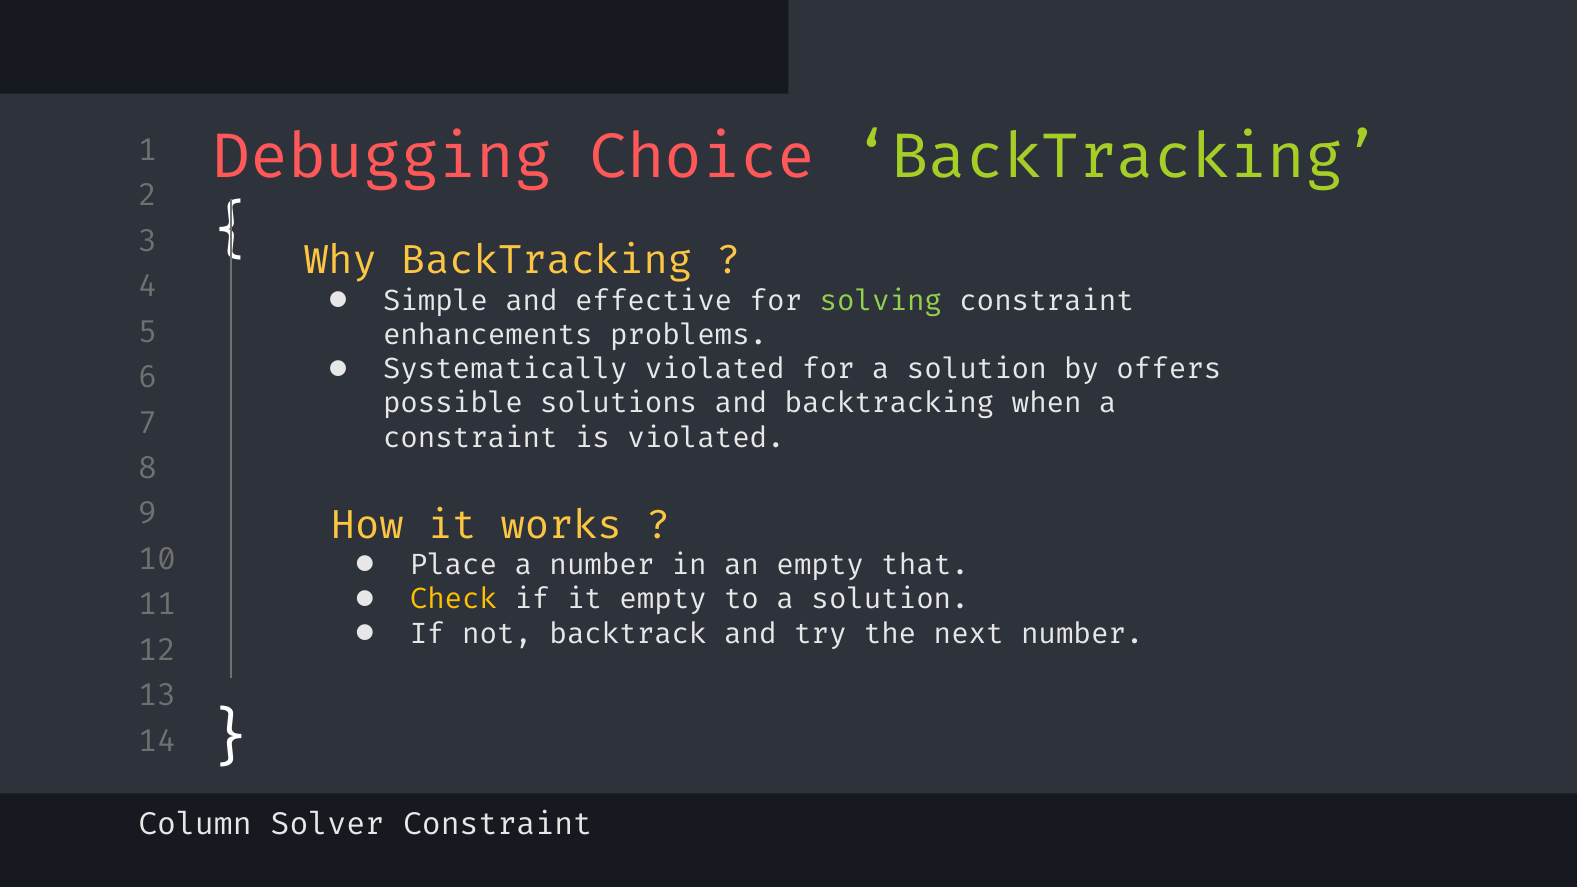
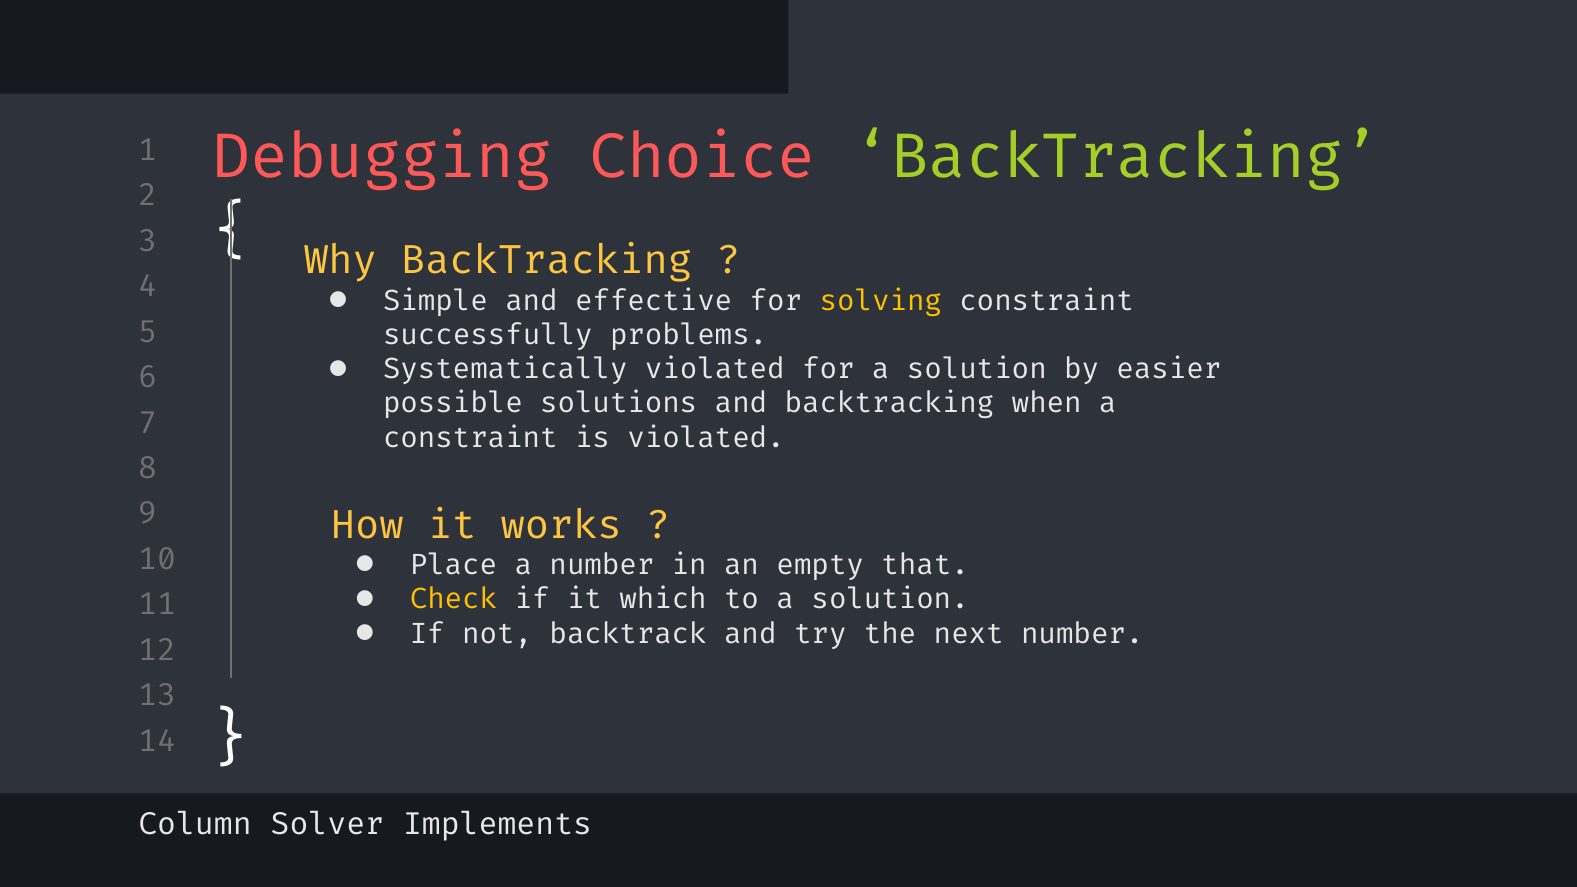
solving colour: light green -> yellow (881, 301)
enhancements: enhancements -> successfully (488, 335)
offers: offers -> easier (1169, 369)
it empty: empty -> which (663, 600)
Solver Constraint: Constraint -> Implements (498, 824)
